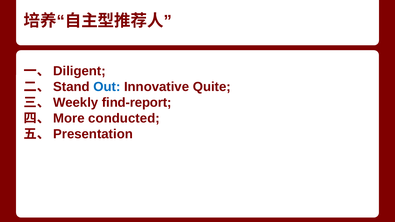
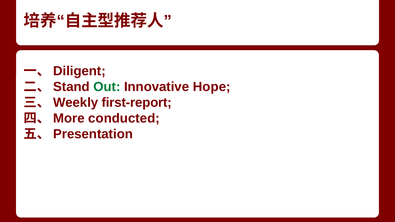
Out colour: blue -> green (107, 87)
Quite: Quite -> Hope (212, 87)
find-report: find-report -> first-report (137, 103)
